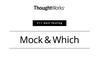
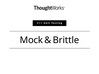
Which: Which -> Brittle (66, 40)
